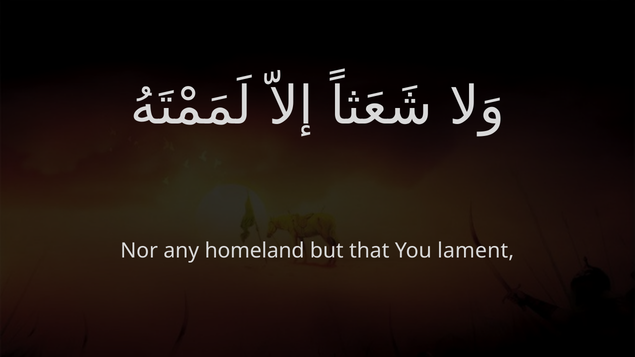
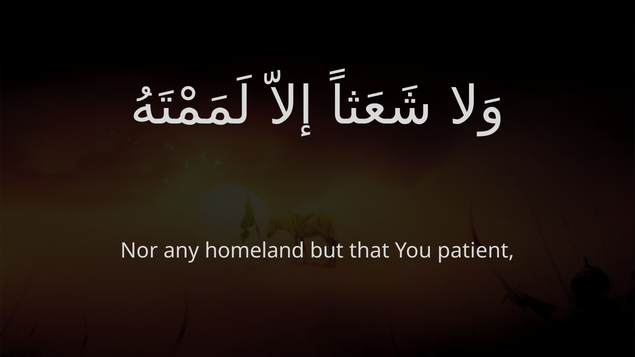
lament: lament -> patient (476, 251)
